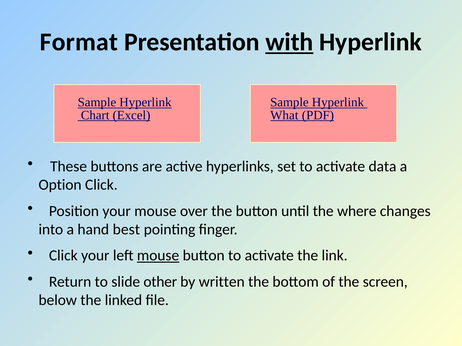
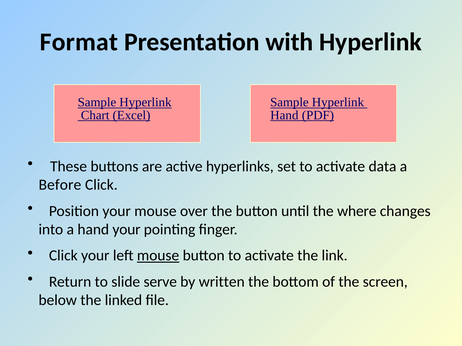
with underline: present -> none (289, 42)
What: What -> Hand (284, 115)
Option: Option -> Before (60, 185)
hand best: best -> your (127, 230)
other: other -> serve (160, 282)
